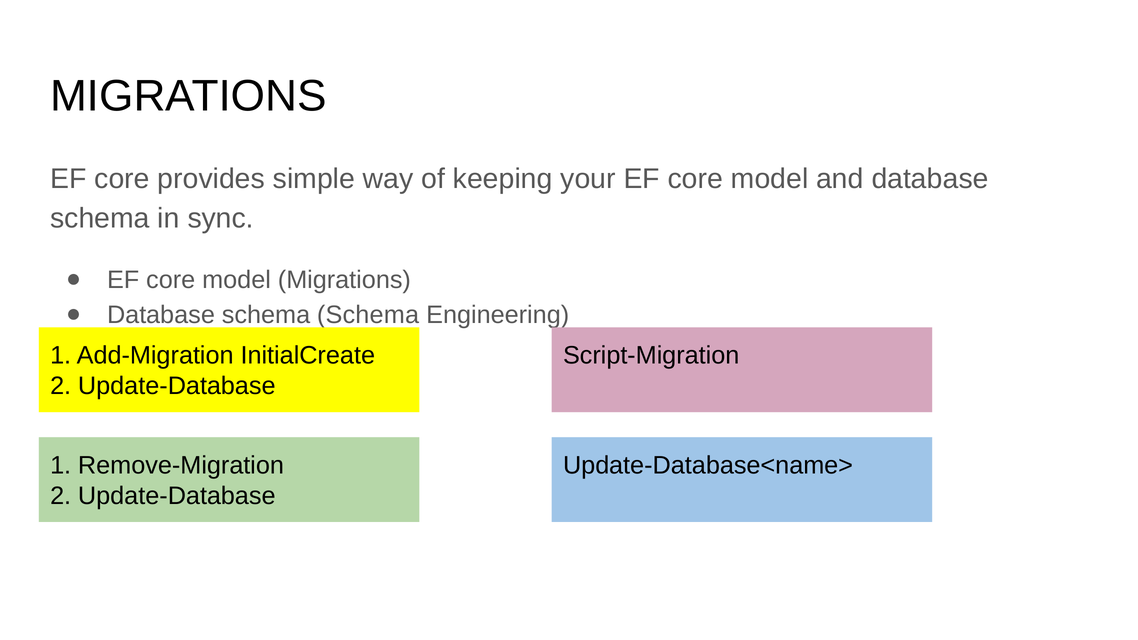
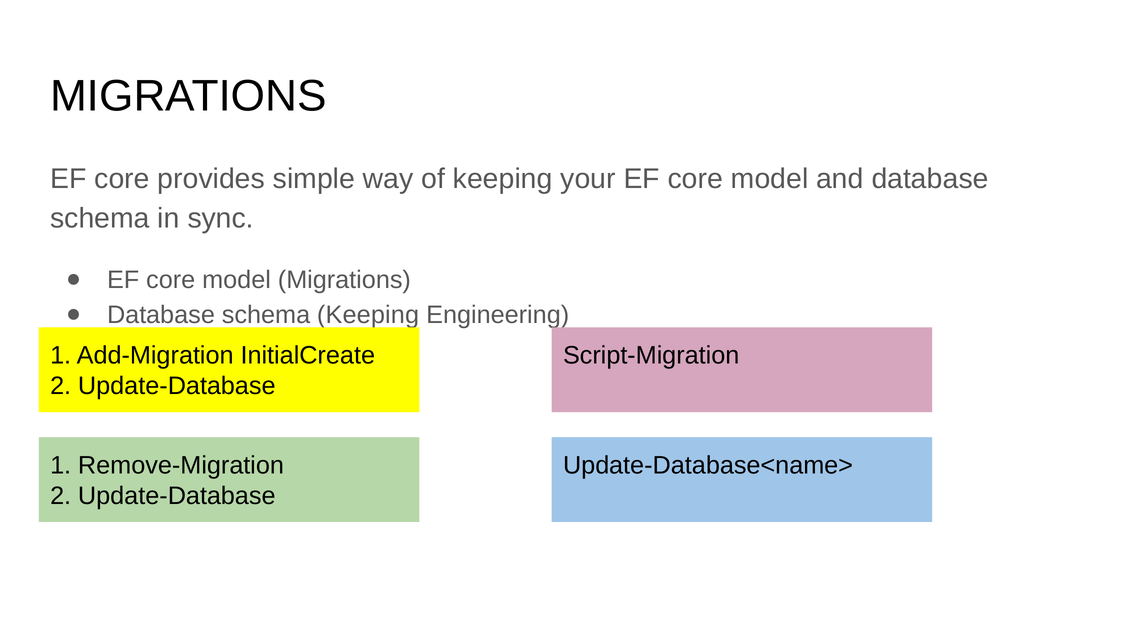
schema Schema: Schema -> Keeping (368, 315)
